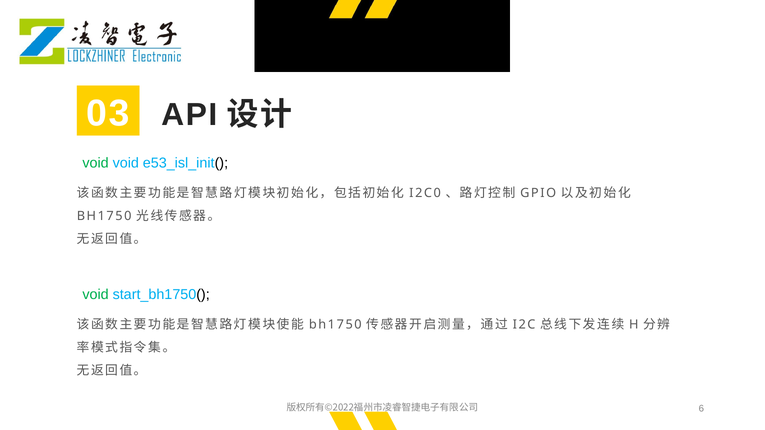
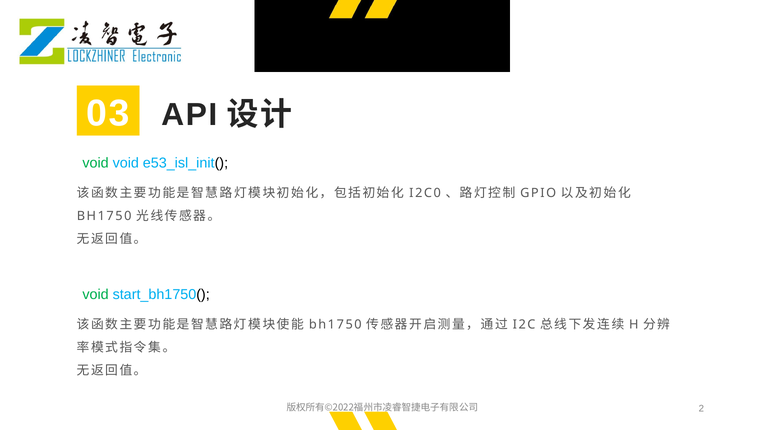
6: 6 -> 2 (701, 409)
